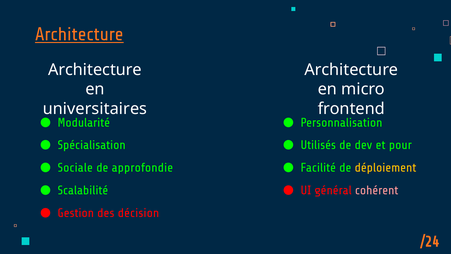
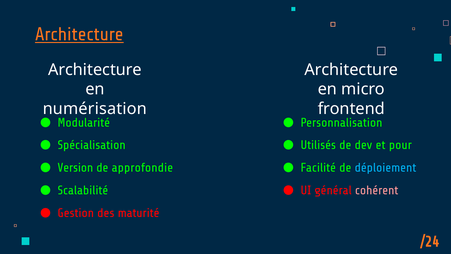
universitaires: universitaires -> numérisation (95, 109)
Sociale: Sociale -> Version (75, 168)
déploiement colour: yellow -> light blue (385, 168)
décision: décision -> maturité (139, 213)
